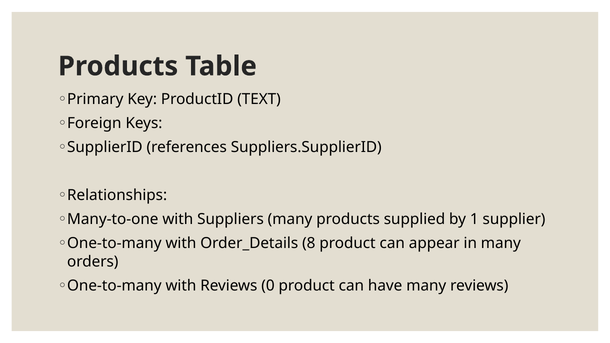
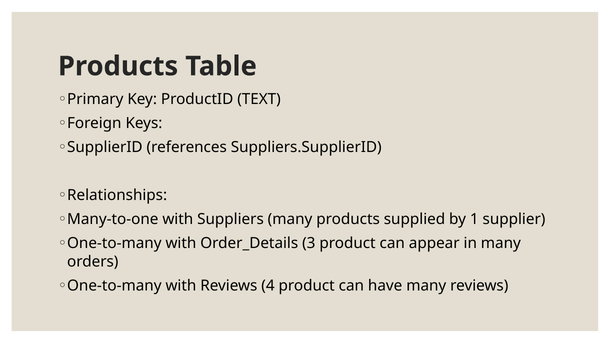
8: 8 -> 3 (309, 244)
0: 0 -> 4 (268, 286)
